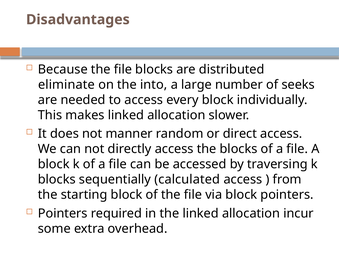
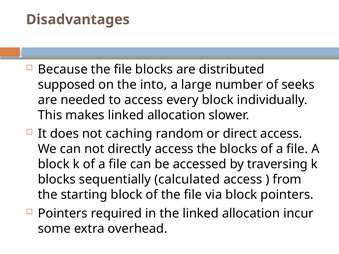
eliminate: eliminate -> supposed (67, 85)
manner: manner -> caching (129, 134)
